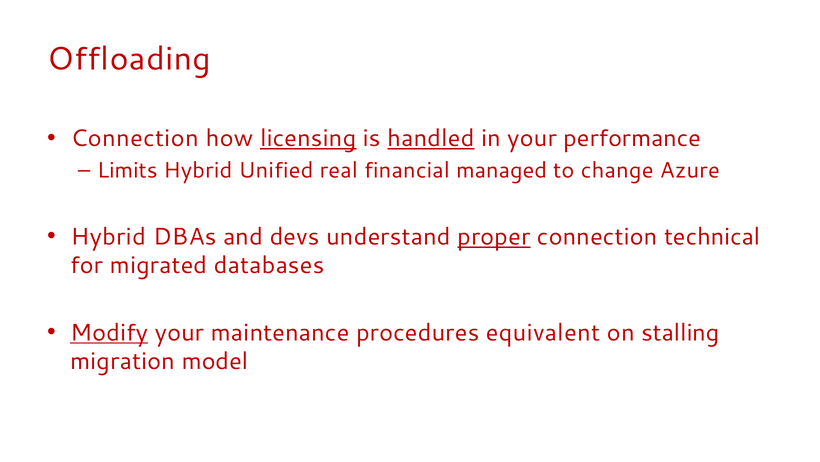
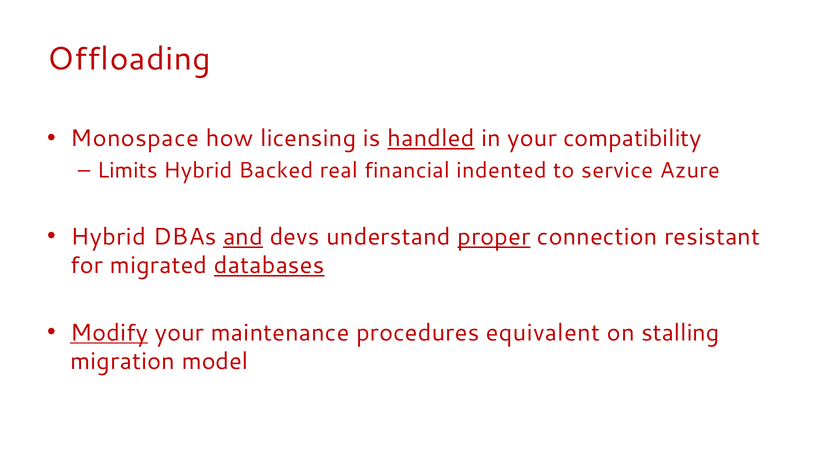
Connection: Connection -> Monospace (135, 138)
licensing underline: present -> none (308, 138)
performance: performance -> compatibility (632, 138)
Unified: Unified -> Backed (276, 170)
managed: managed -> indented (501, 170)
change: change -> service (617, 170)
and underline: none -> present (243, 237)
technical: technical -> resistant (712, 237)
databases underline: none -> present (269, 265)
